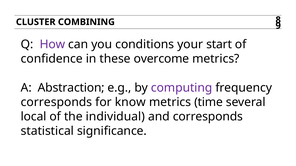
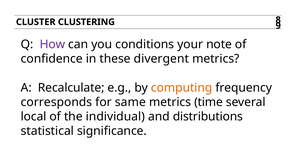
COMBINING: COMBINING -> CLUSTERING (86, 22)
start: start -> note (219, 44)
overcome: overcome -> divergent (161, 59)
Abstraction: Abstraction -> Recalculate (71, 88)
computing colour: purple -> orange (182, 88)
know: know -> same (130, 102)
and corresponds: corresponds -> distributions (208, 117)
